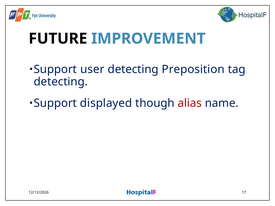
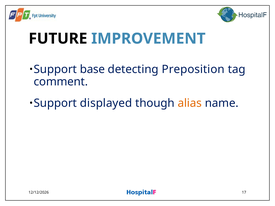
user: user -> base (92, 69)
detecting: detecting -> comment (61, 82)
alias colour: red -> orange (190, 103)
